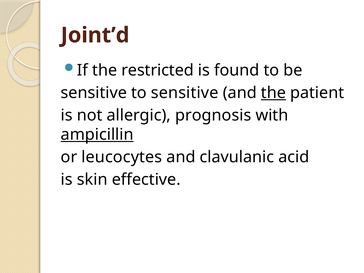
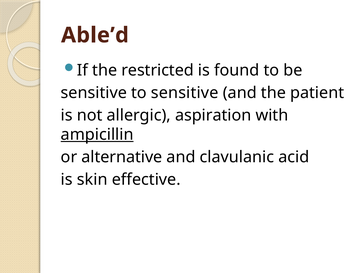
Joint’d: Joint’d -> Able’d (95, 35)
the underline: present -> none (273, 93)
prognosis: prognosis -> aspiration (213, 115)
leucocytes: leucocytes -> alternative (122, 157)
